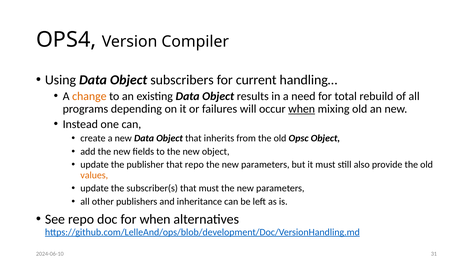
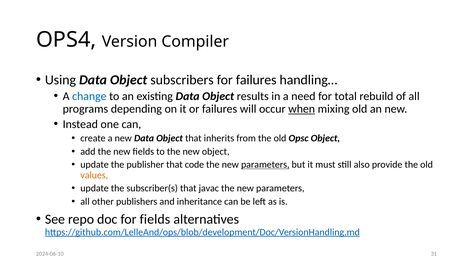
for current: current -> failures (256, 80)
change colour: orange -> blue (89, 96)
that repo: repo -> code (194, 165)
parameters underline: none -> present (265, 165)
that must: must -> javac (209, 188)
for when: when -> fields (155, 219)
